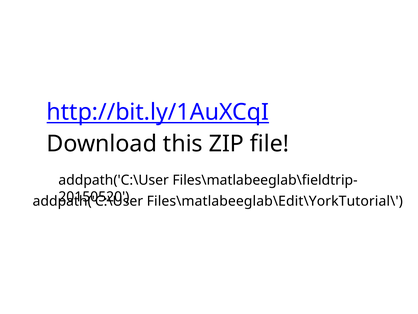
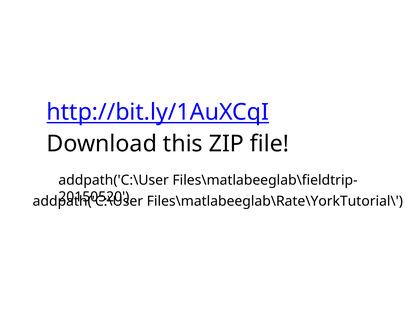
Files\matlabeeglab\Edit\YorkTutorial\: Files\matlabeeglab\Edit\YorkTutorial\ -> Files\matlabeeglab\Rate\YorkTutorial\ (275, 201)
